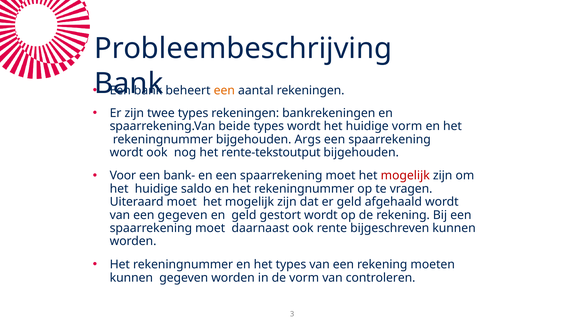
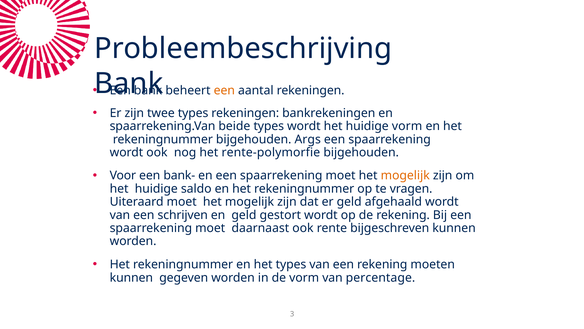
rente-tekstoutput: rente-tekstoutput -> rente-polymorfie (271, 152)
mogelijk colour: red -> orange (405, 175)
een gegeven: gegeven -> schrijven (183, 215)
controleren: controleren -> percentage (380, 277)
